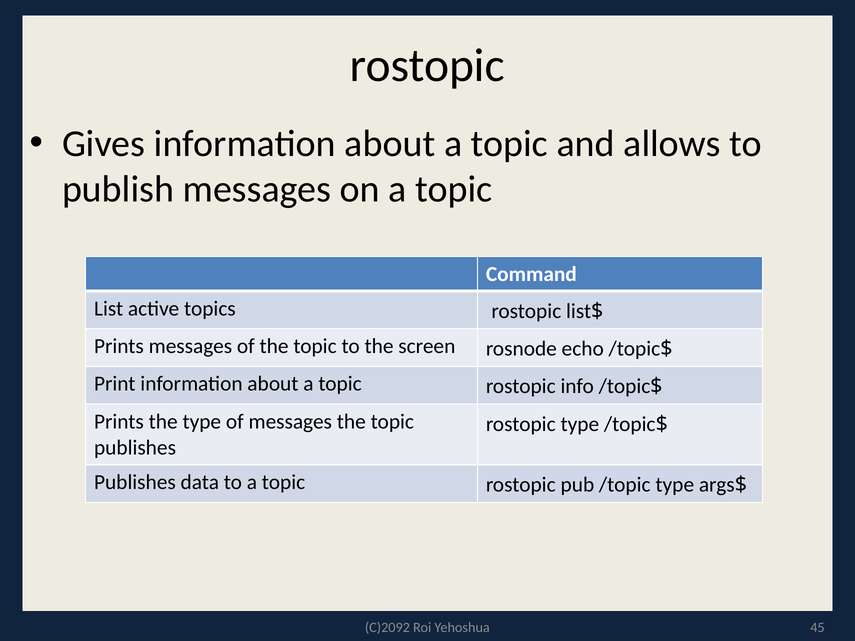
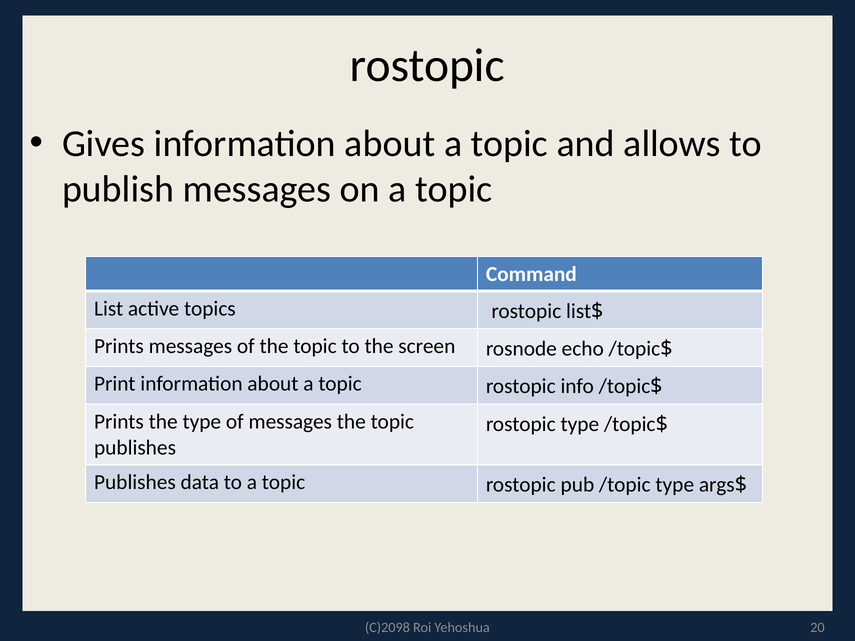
C)2092: C)2092 -> C)2098 (387, 628)
45: 45 -> 20 (817, 628)
